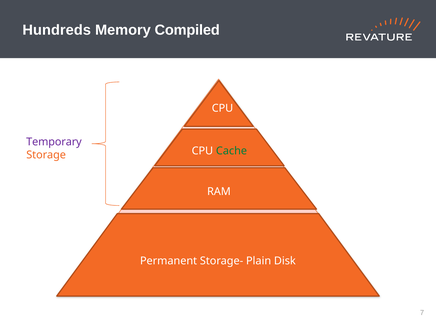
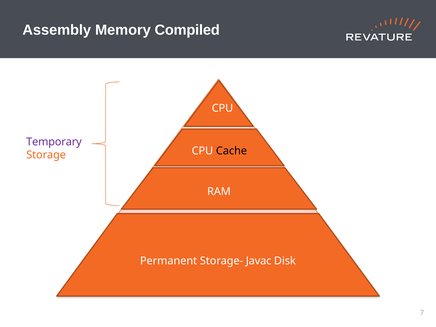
Hundreds: Hundreds -> Assembly (57, 30)
Cache colour: green -> black (232, 151)
Plain: Plain -> Javac (259, 261)
